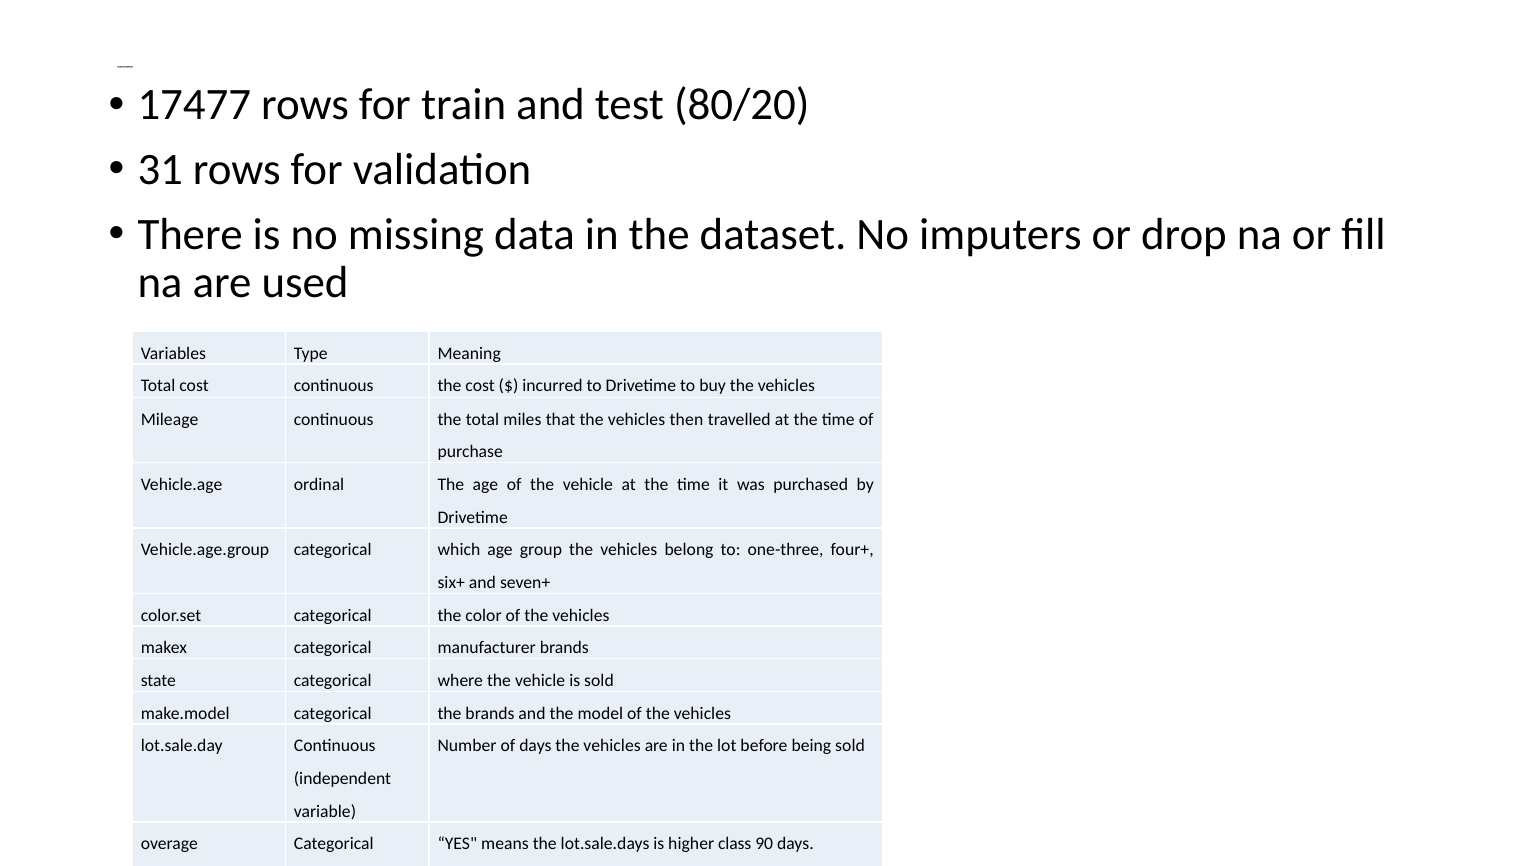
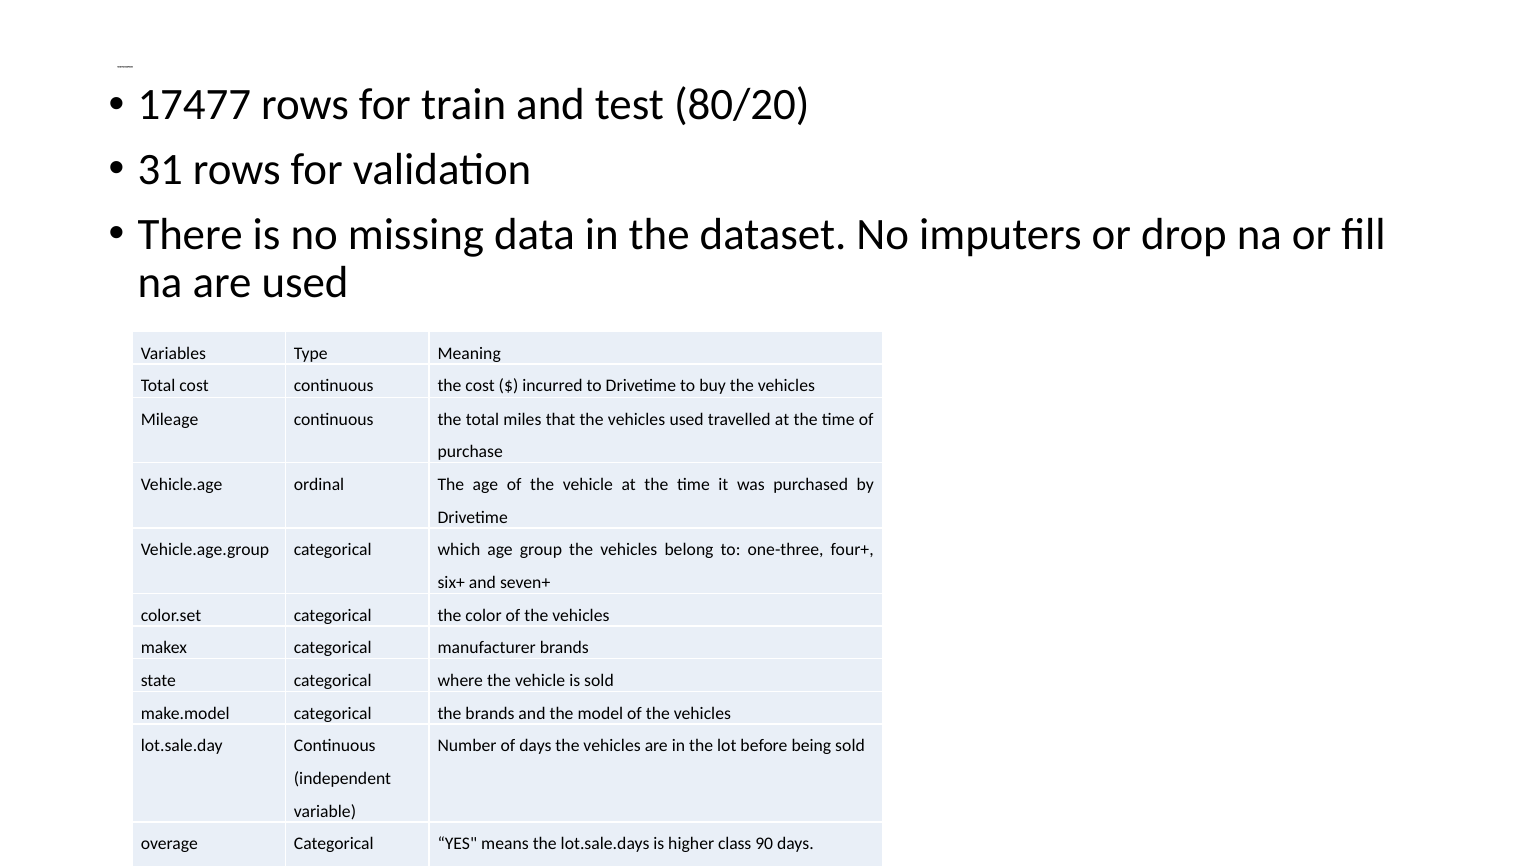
vehicles then: then -> used (687, 419)
